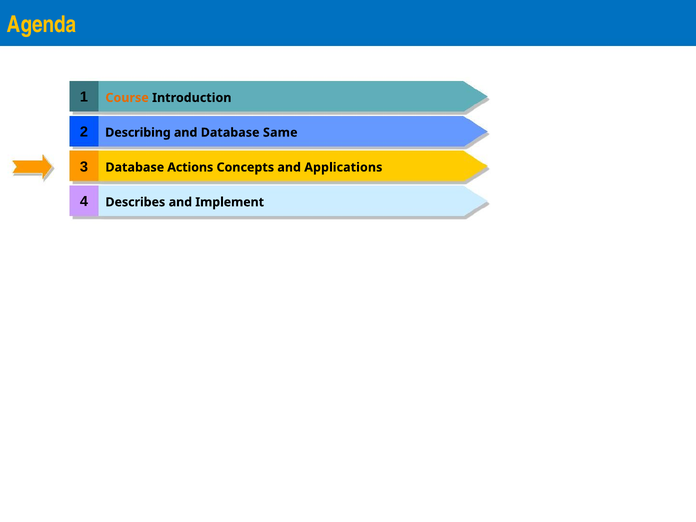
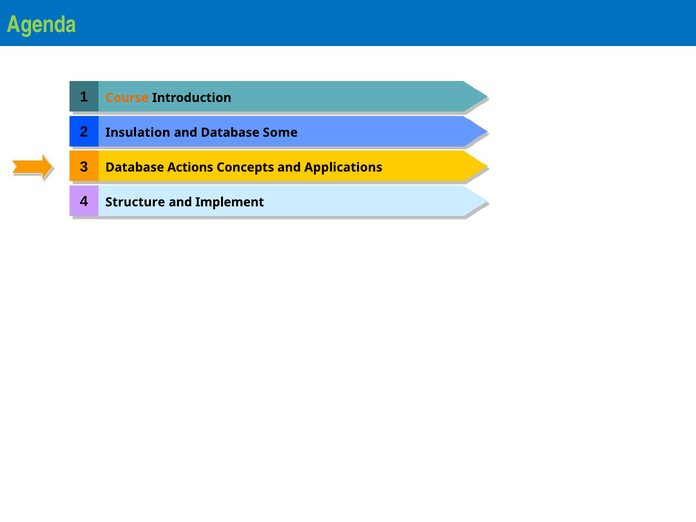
Agenda colour: yellow -> light green (42, 25)
Describing: Describing -> Insulation (138, 133)
Same: Same -> Some (280, 133)
Describes: Describes -> Structure (135, 202)
